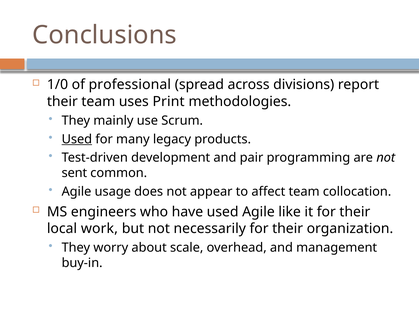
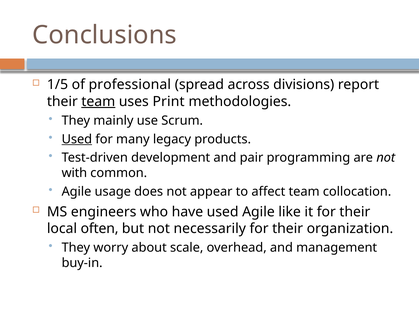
1/0: 1/0 -> 1/5 (58, 85)
team underline: none -> present (98, 102)
sent: sent -> with (74, 173)
work: work -> often (100, 229)
